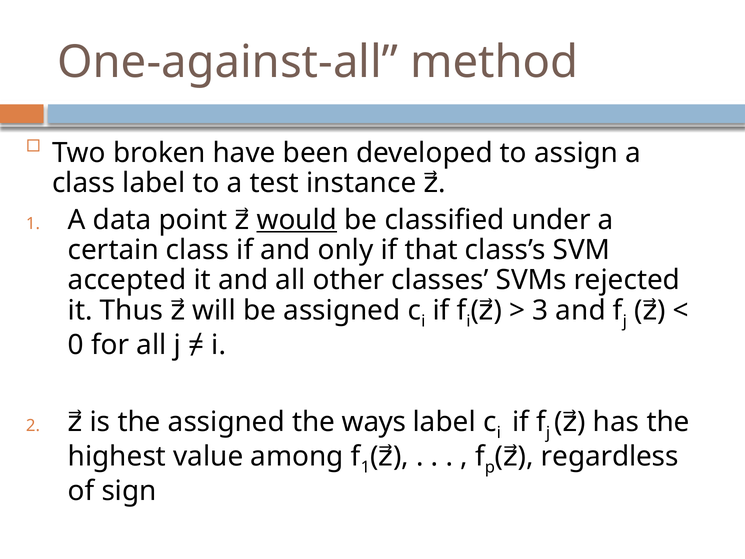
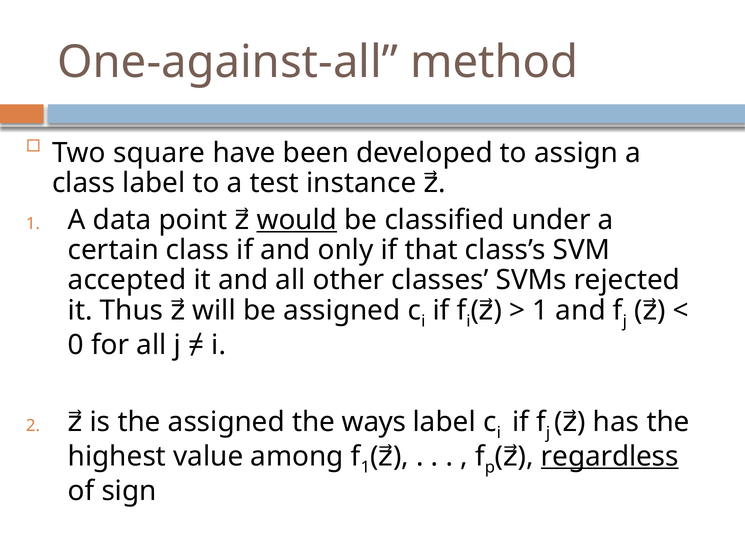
broken: broken -> square (159, 153)
3: 3 -> 1 (540, 310)
regardless underline: none -> present (610, 456)
